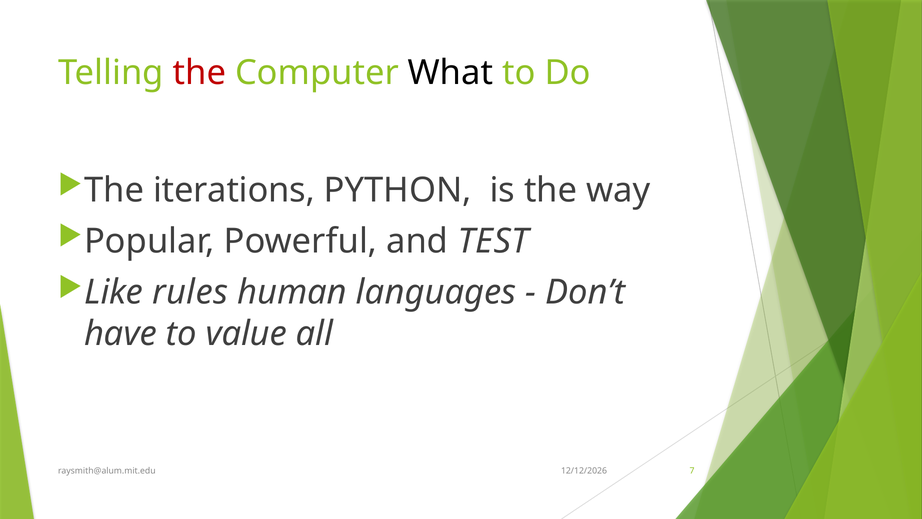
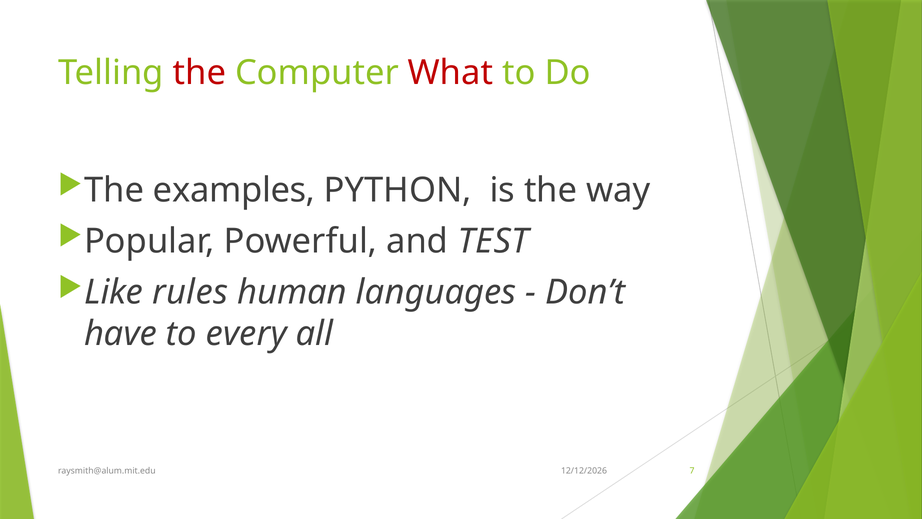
What colour: black -> red (451, 73)
iterations: iterations -> examples (234, 190)
value: value -> every (246, 334)
